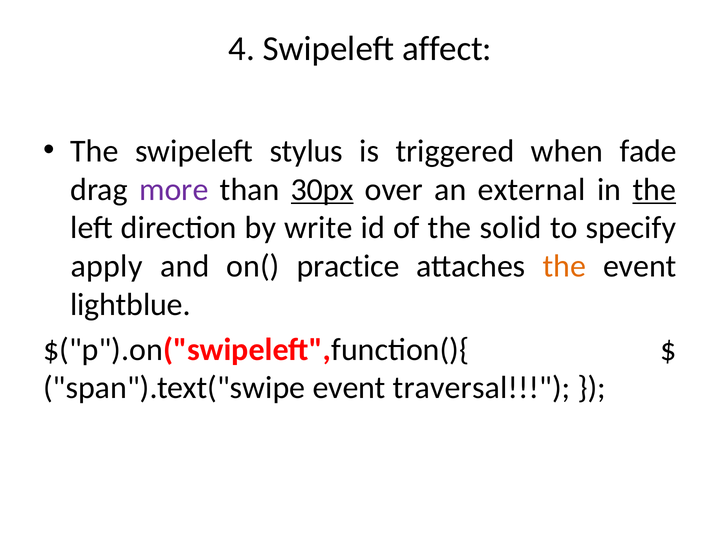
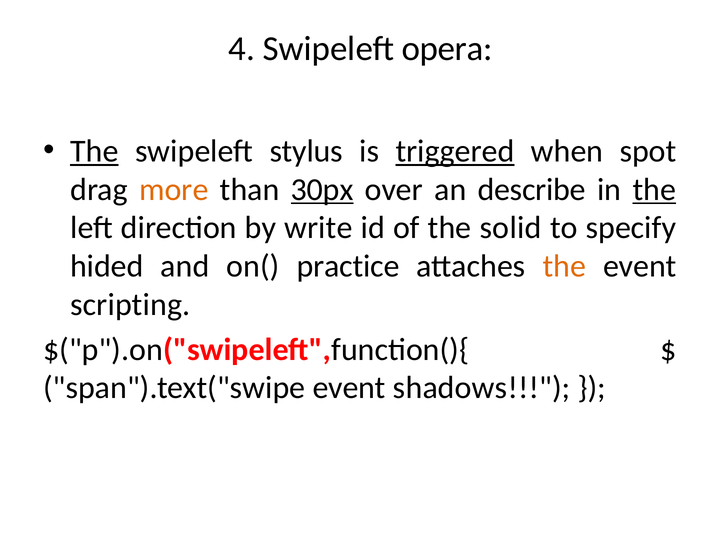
affect: affect -> opera (447, 49)
The underline: none -> present (94, 151)
triggered underline: none -> present (455, 151)
fade: fade -> spot (648, 151)
more colour: purple -> orange (174, 189)
external: external -> describe (532, 189)
apply: apply -> hided (107, 266)
lightblue: lightblue -> scripting (130, 305)
traversal: traversal -> shadows (482, 388)
